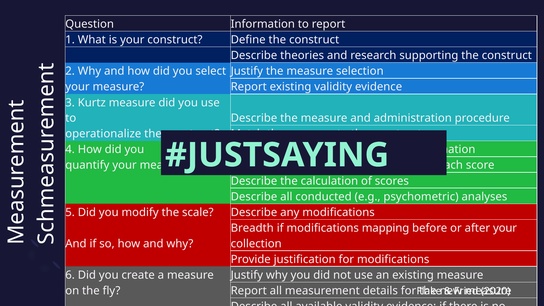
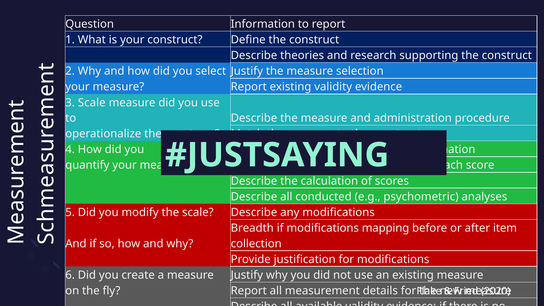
3 Kurtz: Kurtz -> Scale (92, 103)
after your: your -> item (505, 228)
